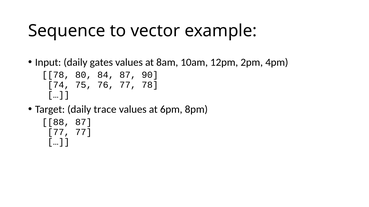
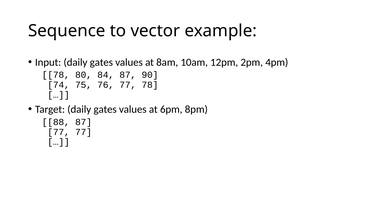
Target daily trace: trace -> gates (105, 110)
